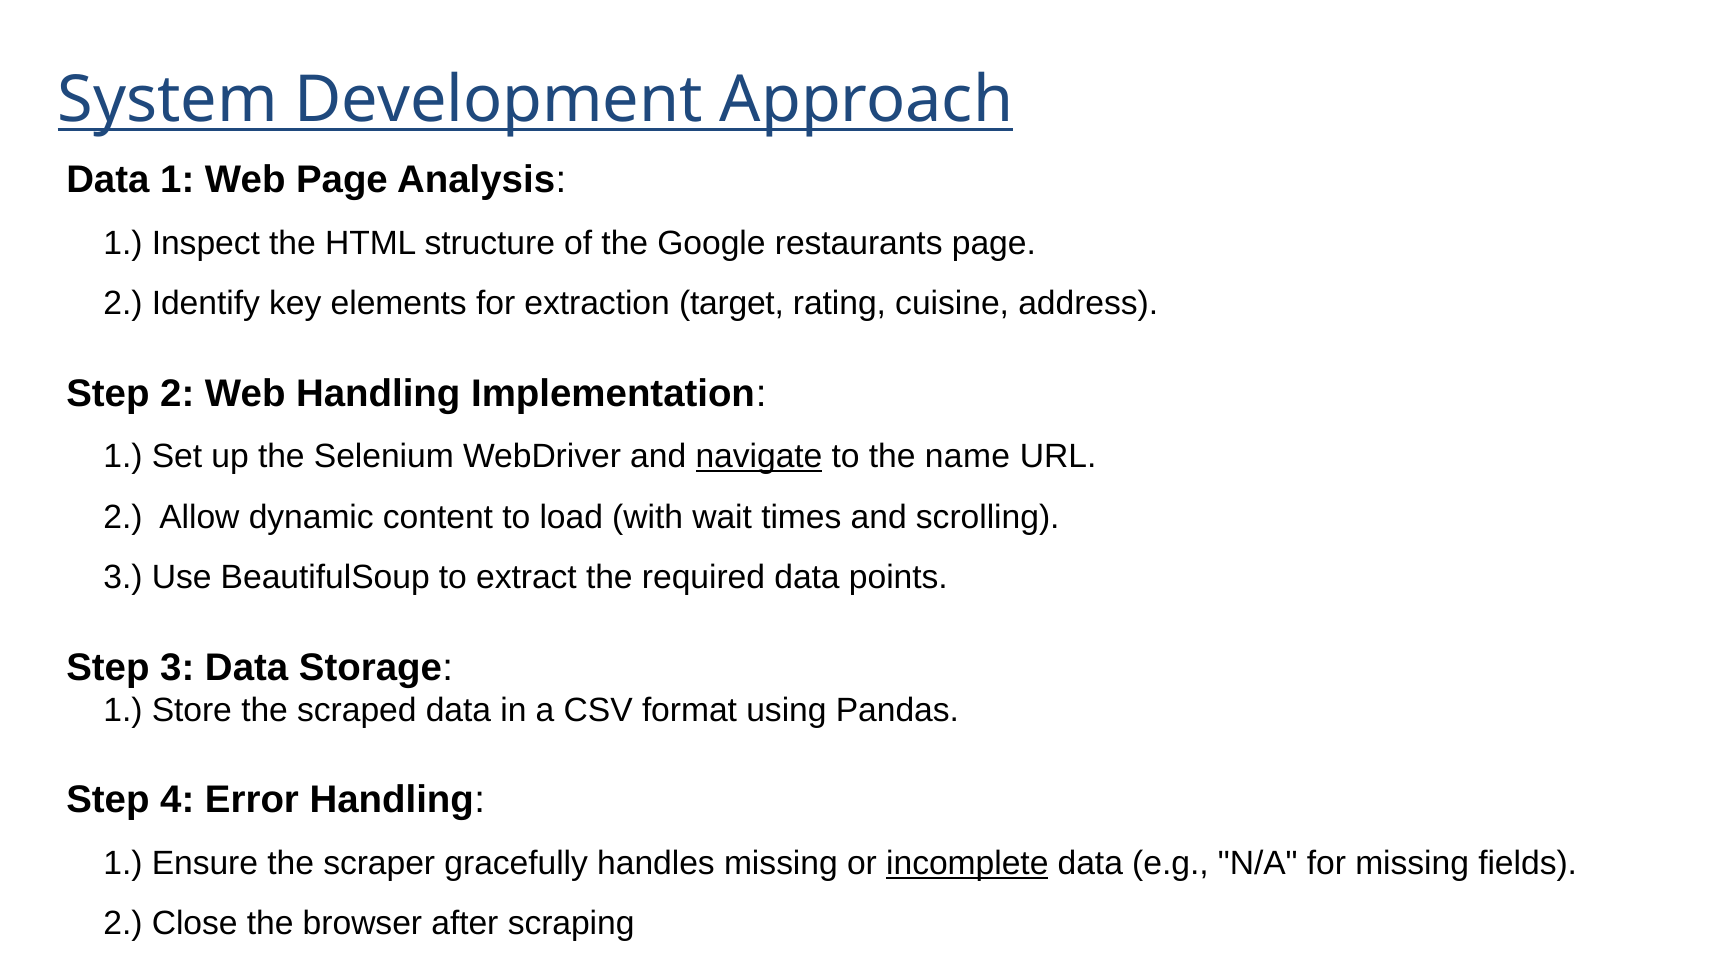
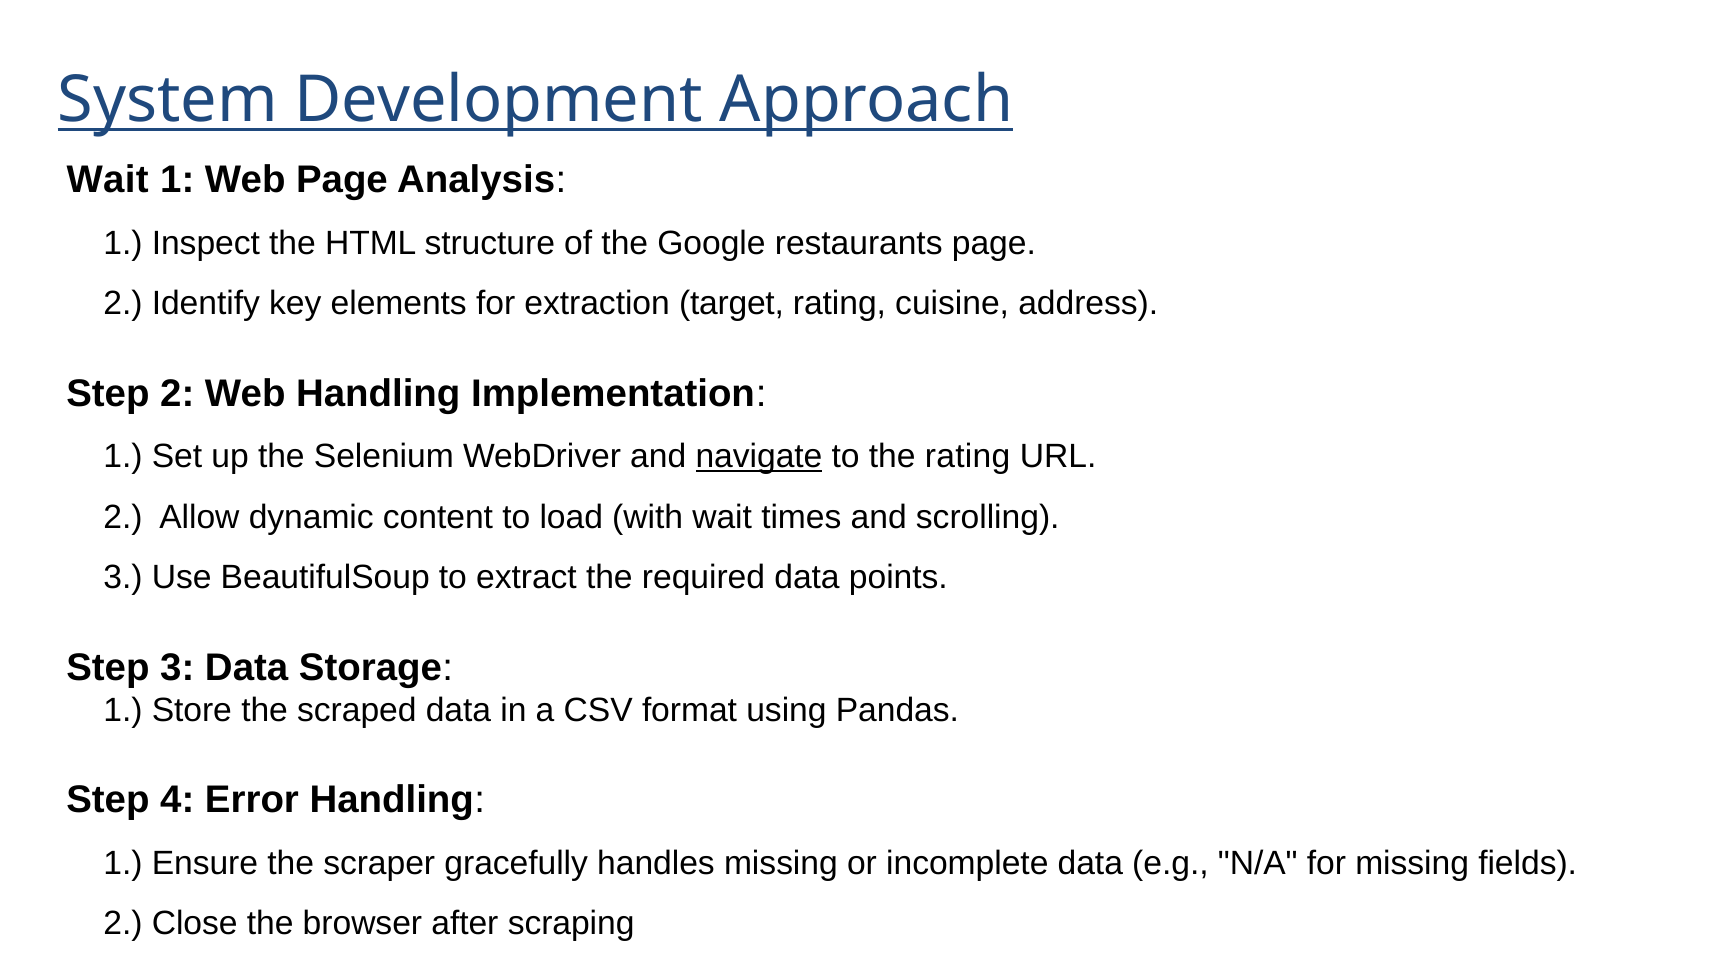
Data: Data -> Wait (108, 180)
the name: name -> rating (968, 456)
incomplete underline: present -> none (967, 863)
